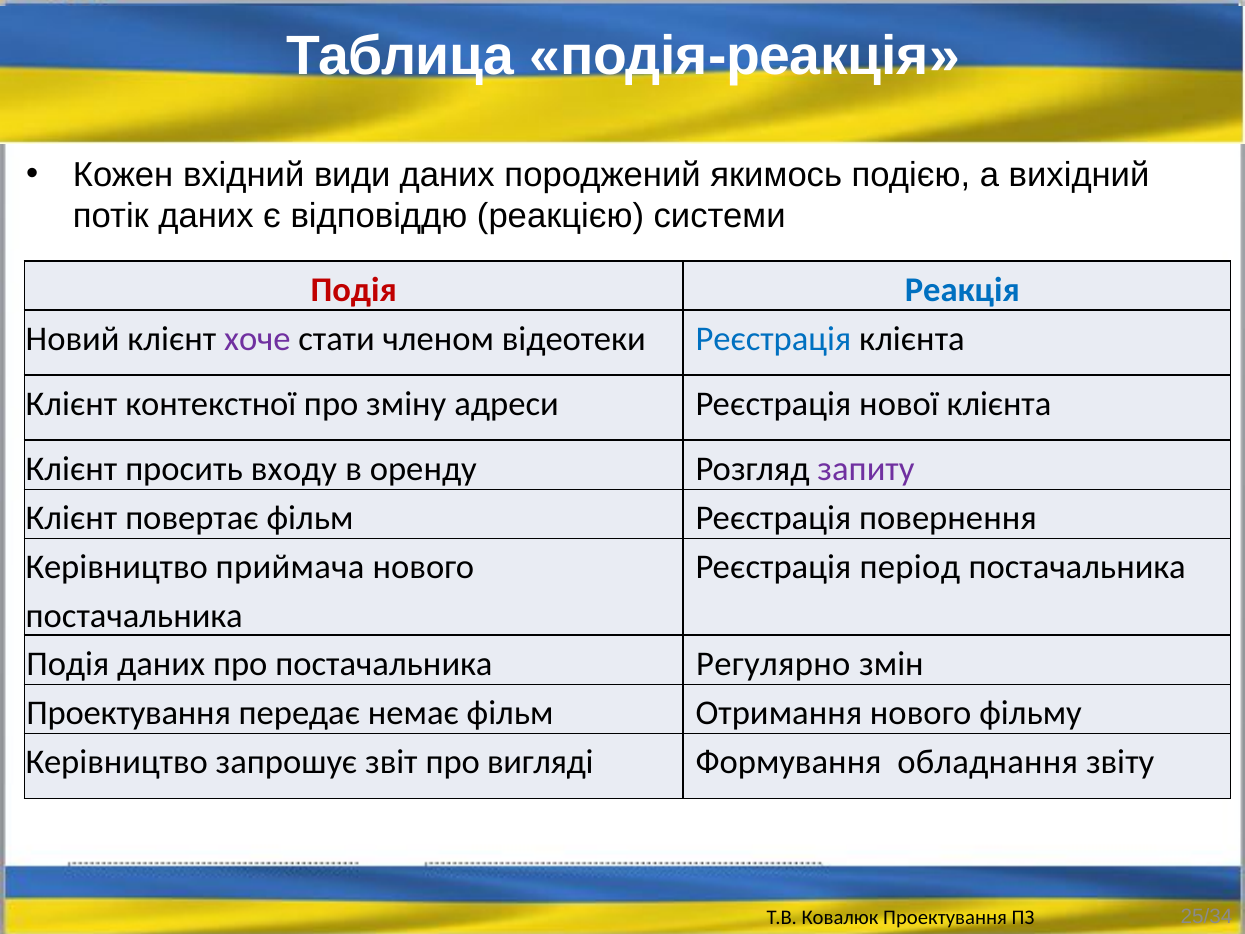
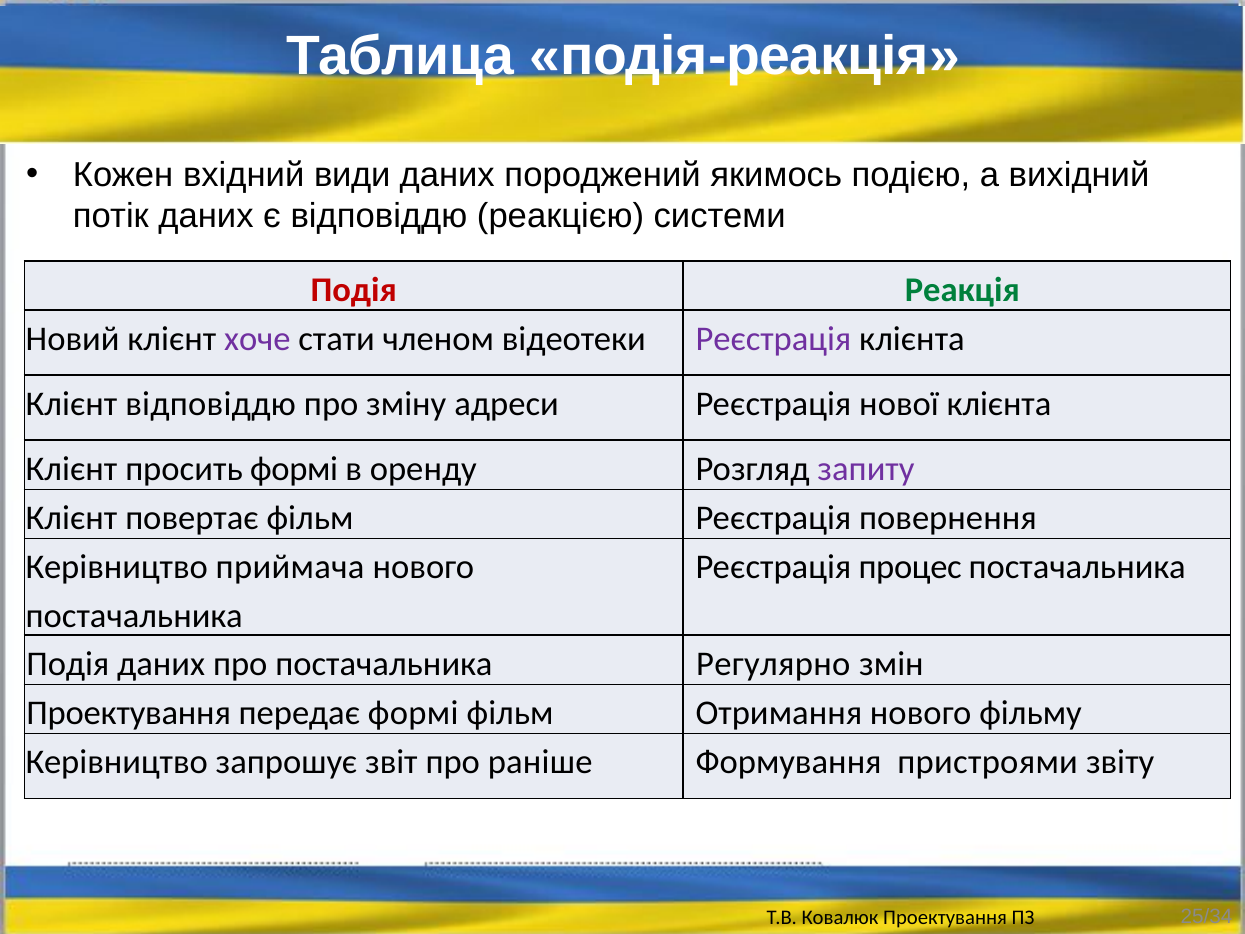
Реакція colour: blue -> green (962, 290)
Реєстрація colour: blue -> purple (773, 339)
Клієнт контекстної: контекстної -> відповіддю (211, 404)
просить входу: входу -> формі (294, 469)
період: період -> процес (910, 567)
передає немає: немає -> формі (413, 713)
вигляді: вигляді -> раніше (540, 762)
обладнання: обладнання -> пристроями (988, 762)
